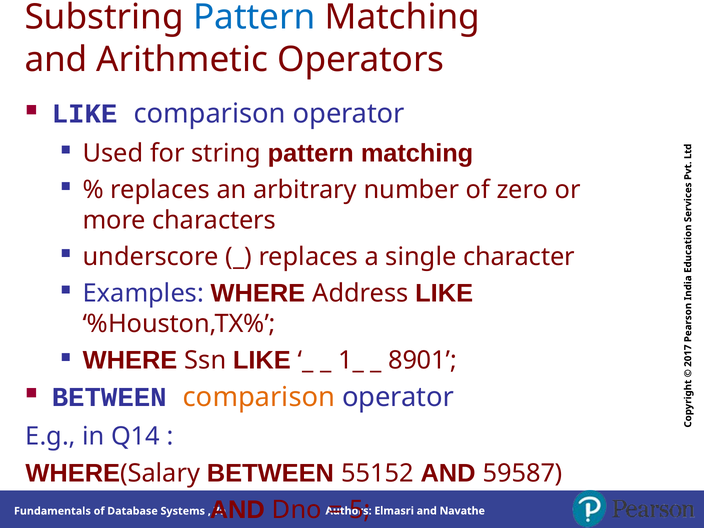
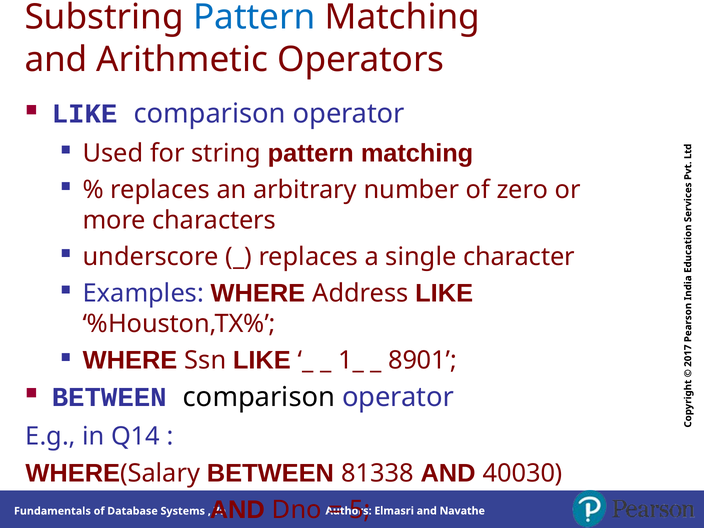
comparison colour: orange -> black (259, 397)
55152: 55152 -> 81338 (378, 473)
59587: 59587 -> 40030 (523, 473)
